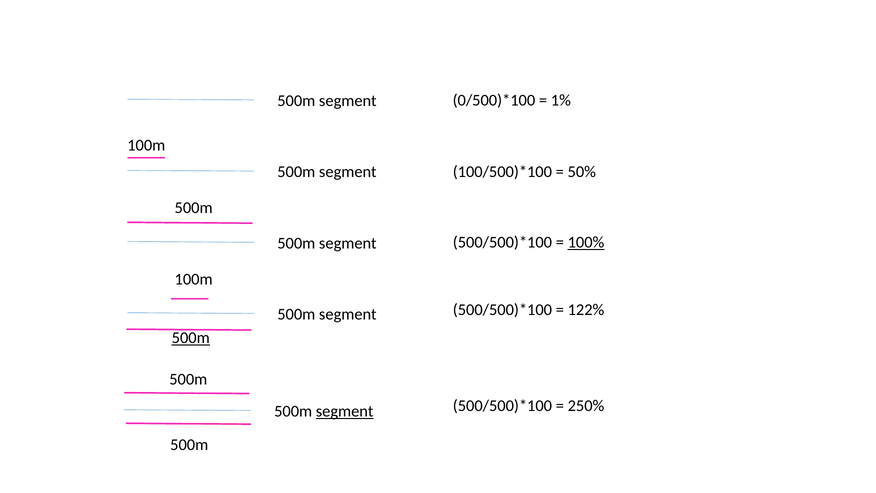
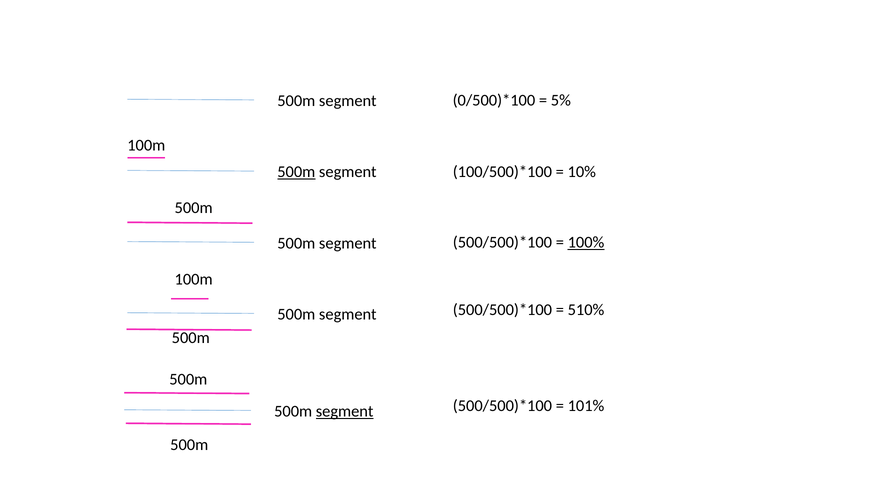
1%: 1% -> 5% (561, 100)
500m underline: none -> present (296, 172)
50%: 50% -> 10% (582, 172)
122%: 122% -> 510% (586, 310)
500m underline: present -> none (191, 338)
250%: 250% -> 101% (586, 406)
